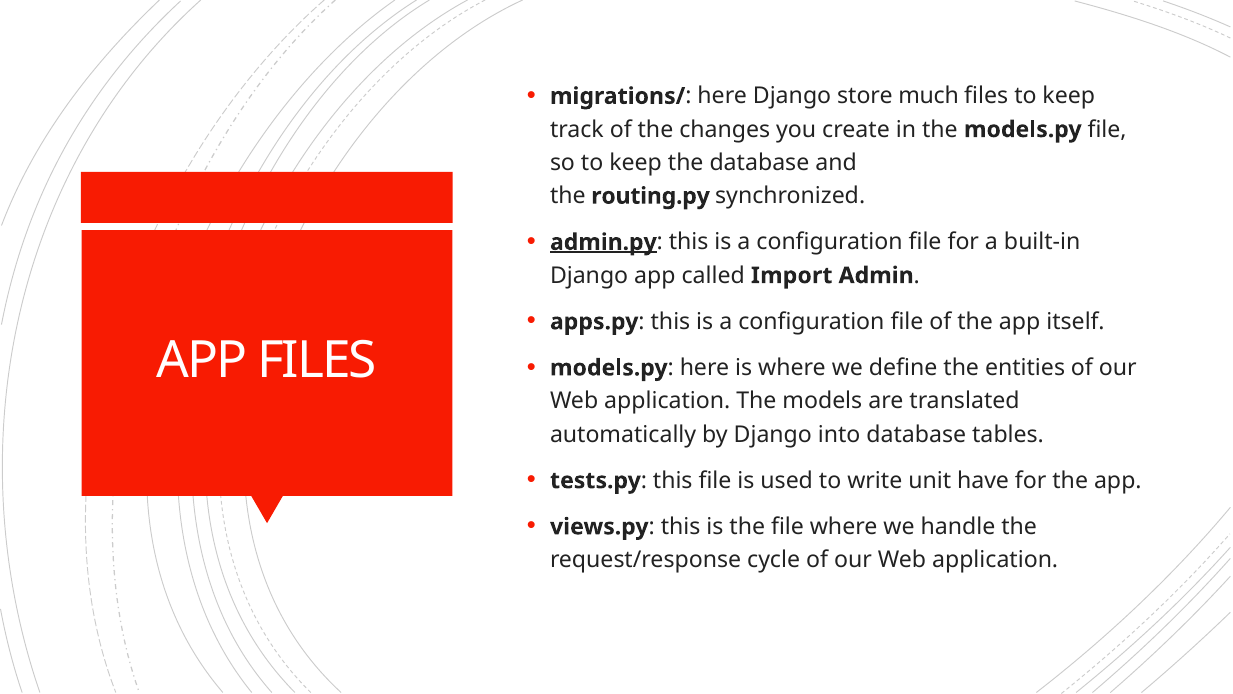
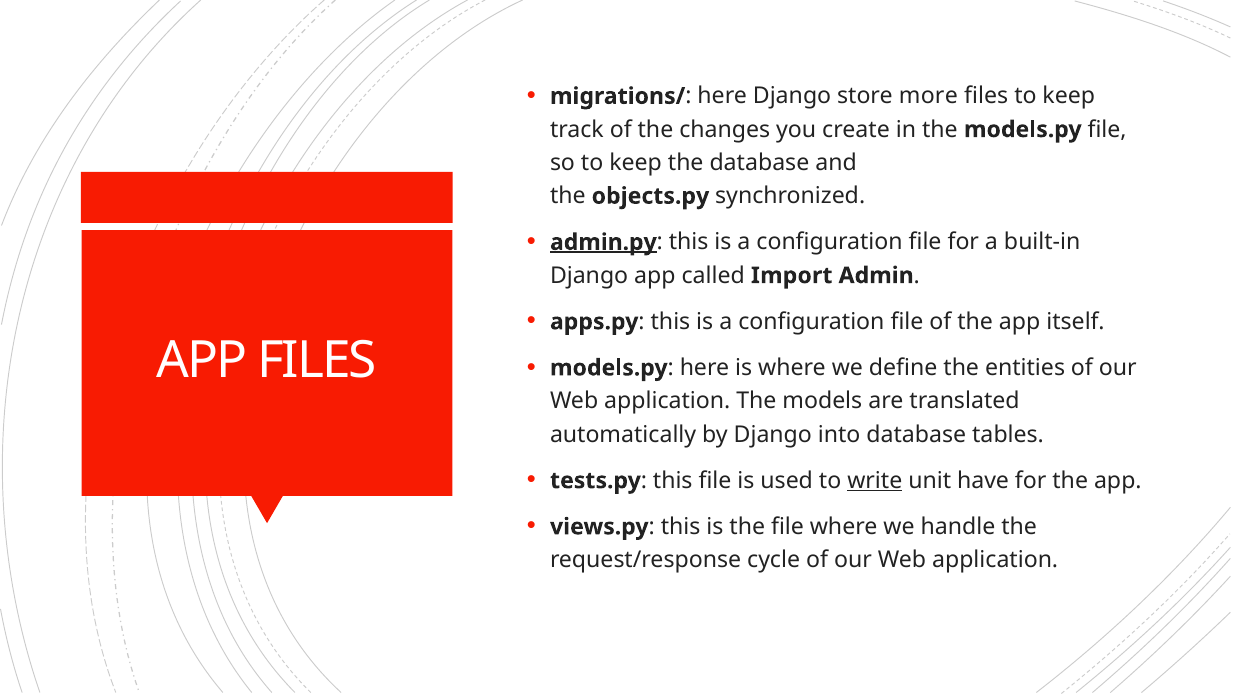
much: much -> more (928, 96)
routing.py: routing.py -> objects.py (650, 196)
write underline: none -> present (875, 480)
